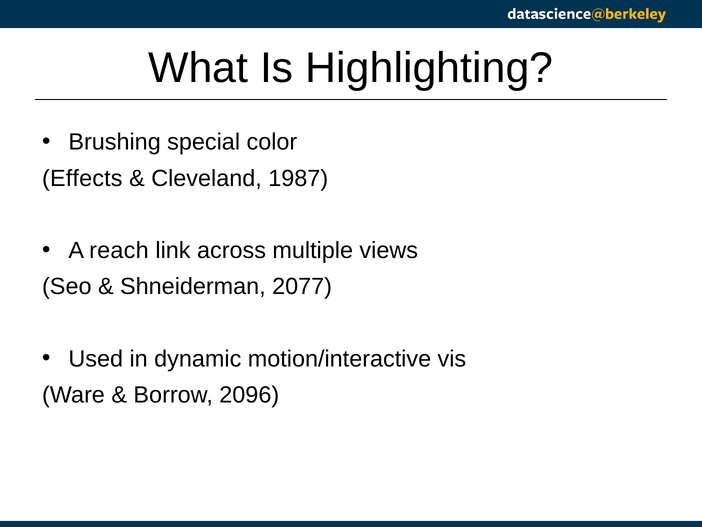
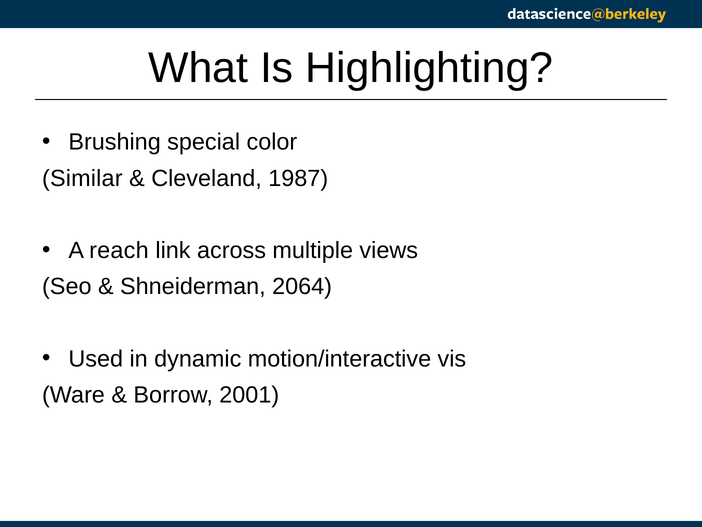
Effects: Effects -> Similar (82, 178)
2077: 2077 -> 2064 (302, 286)
2096: 2096 -> 2001 (249, 395)
